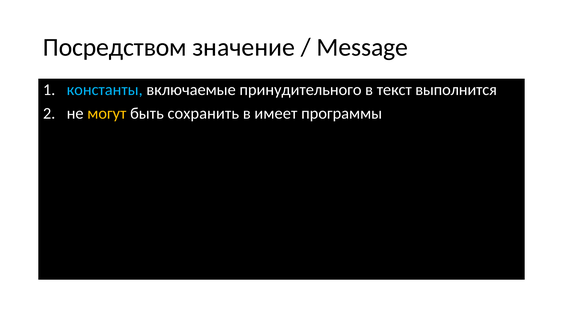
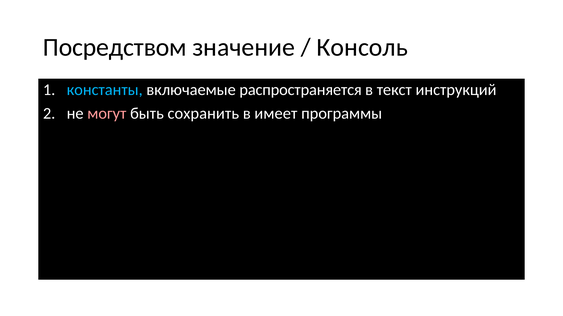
Message: Message -> Консоль (362, 47)
принудительного: принудительного -> распространяется (301, 90)
выполнится: выполнится -> инструкций (456, 90)
могут colour: yellow -> pink (107, 114)
